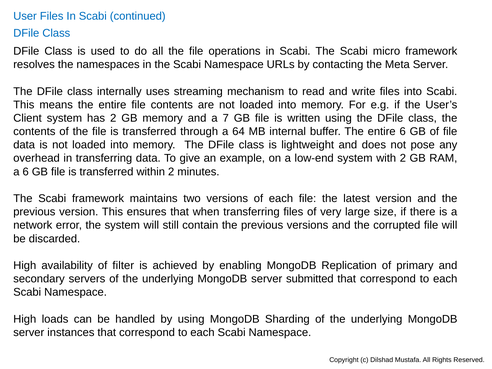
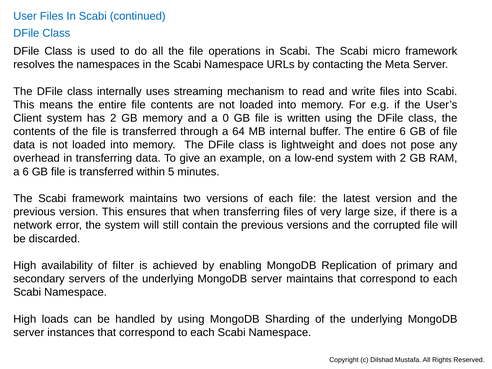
7: 7 -> 0 (226, 118)
within 2: 2 -> 5 (171, 172)
server submitted: submitted -> maintains (310, 279)
